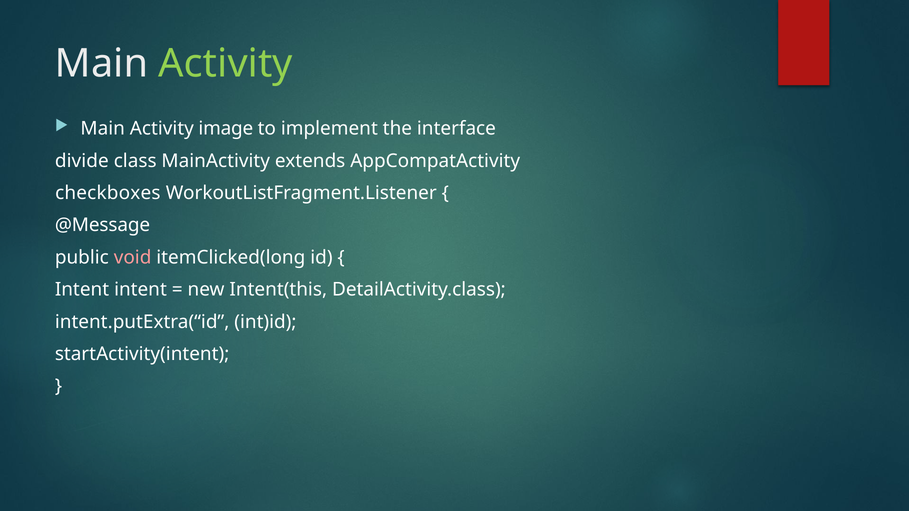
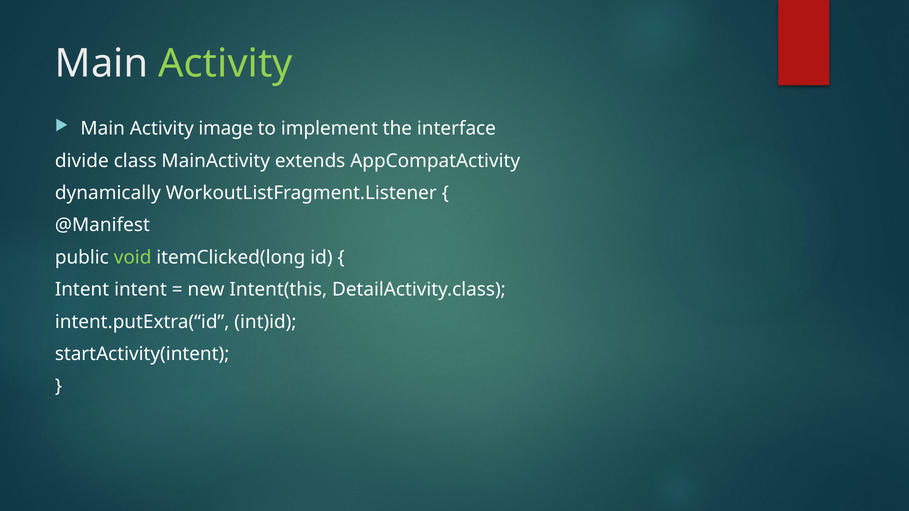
checkboxes: checkboxes -> dynamically (108, 193)
@Message: @Message -> @Manifest (102, 225)
void colour: pink -> light green (133, 258)
